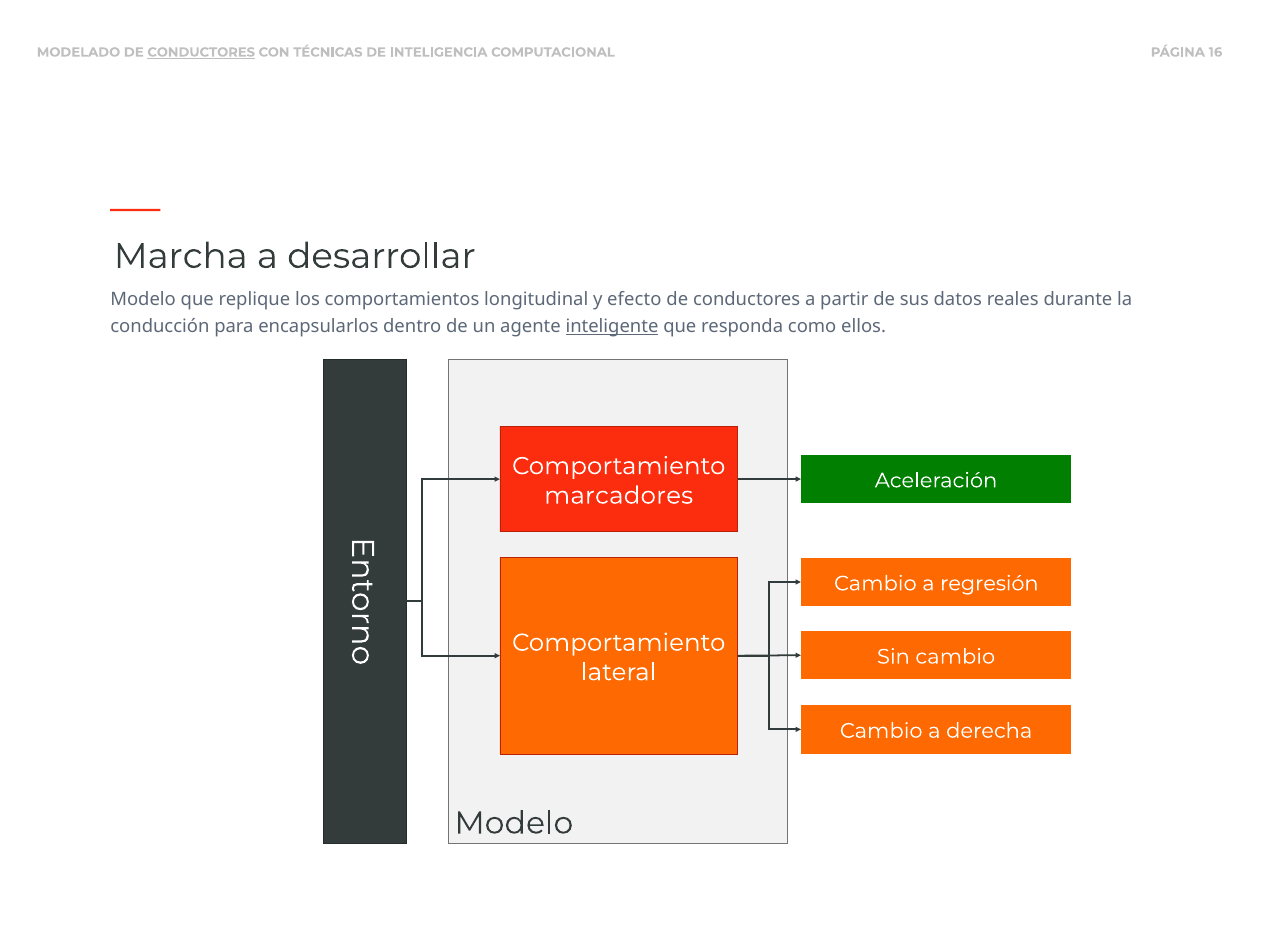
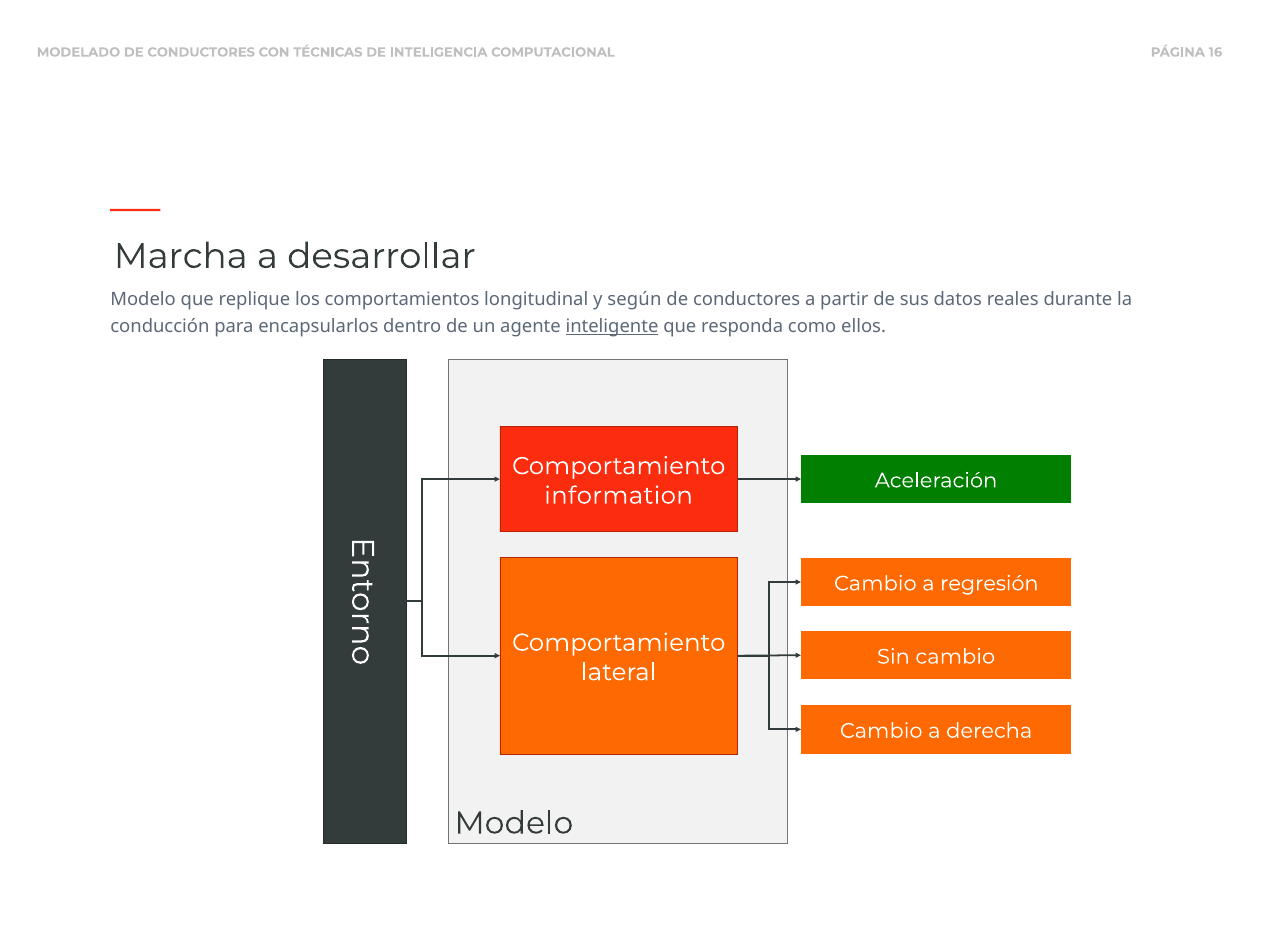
CONDUCTORES underline: present -> none (201, 52)
efecto: efecto -> según (634, 300)
marcadores: marcadores -> information (619, 496)
